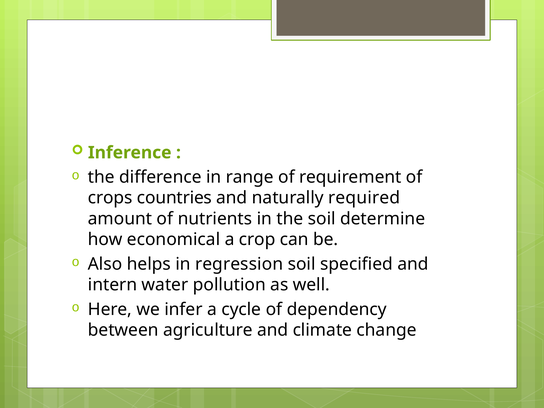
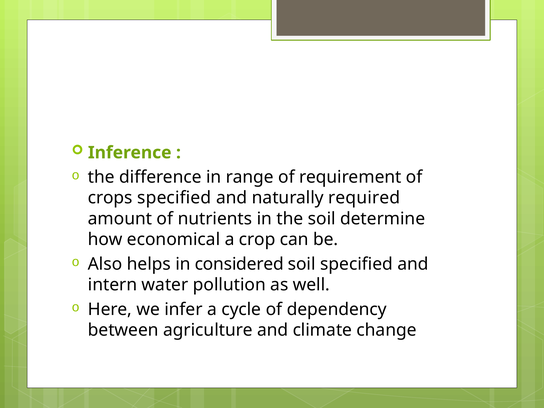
crops countries: countries -> specified (174, 198)
regression: regression -> considered (239, 264)
